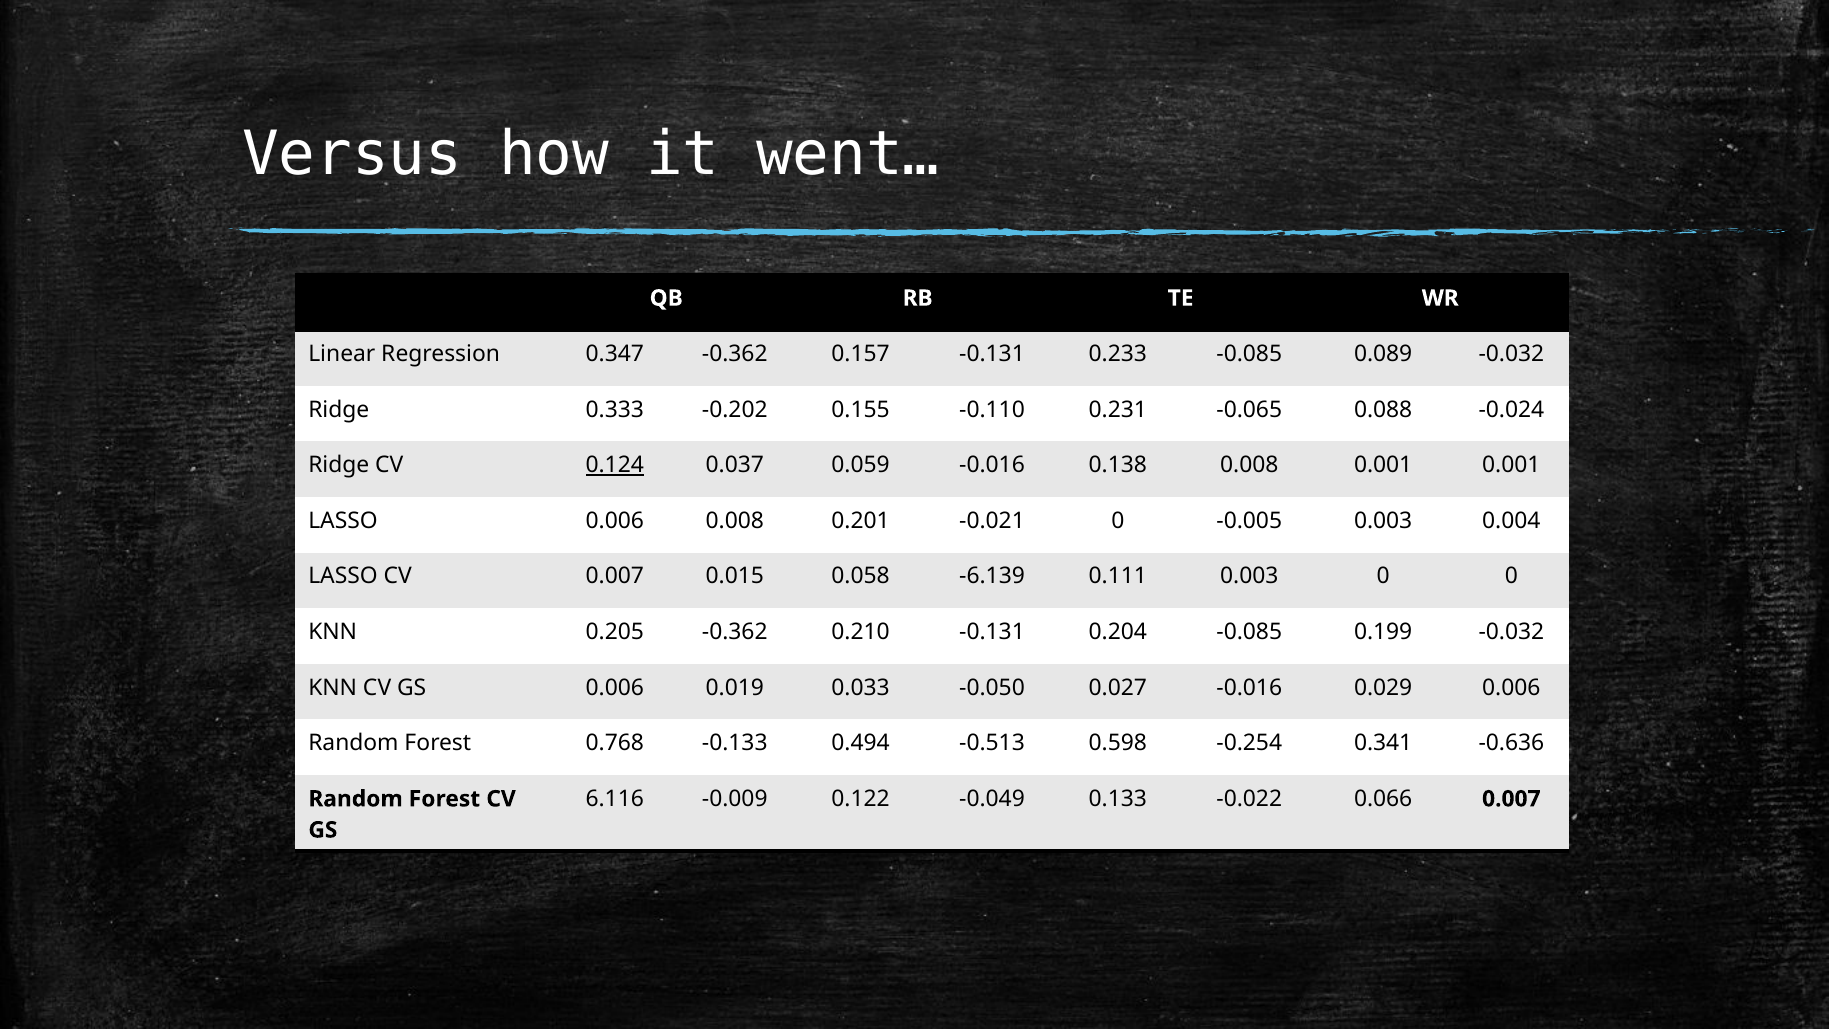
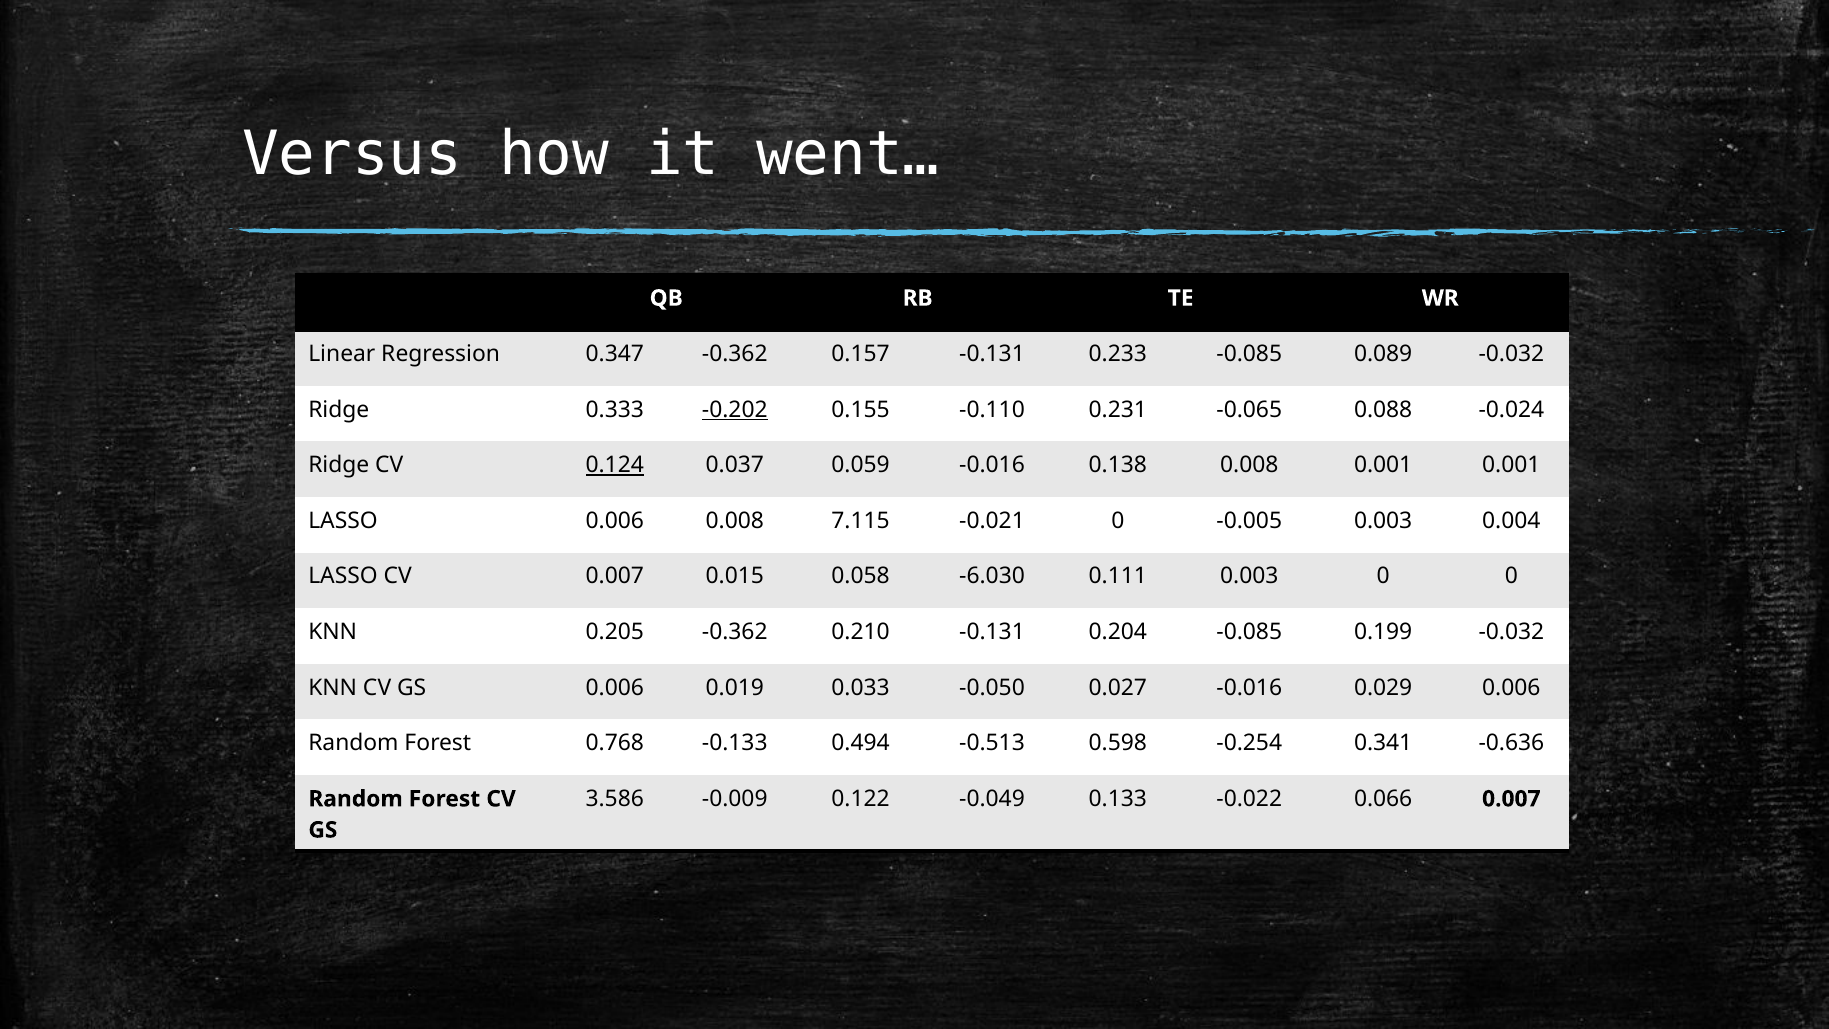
-0.202 underline: none -> present (735, 409)
0.201: 0.201 -> 7.115 (861, 521)
-6.139: -6.139 -> -6.030 (992, 576)
6.116: 6.116 -> 3.586 (615, 799)
